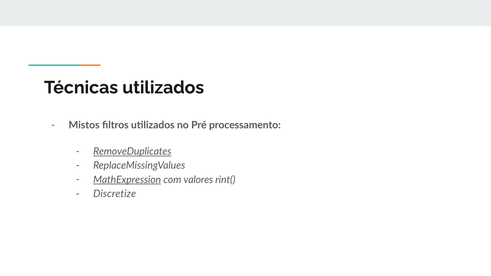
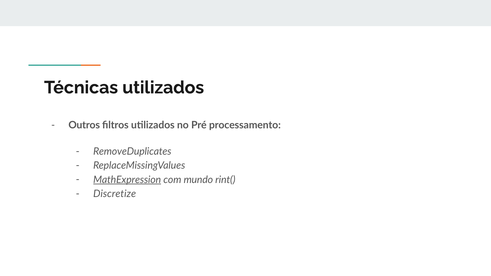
Mistos: Mistos -> Outros (84, 125)
RemoveDuplicates underline: present -> none (132, 152)
valores: valores -> mundo (198, 180)
